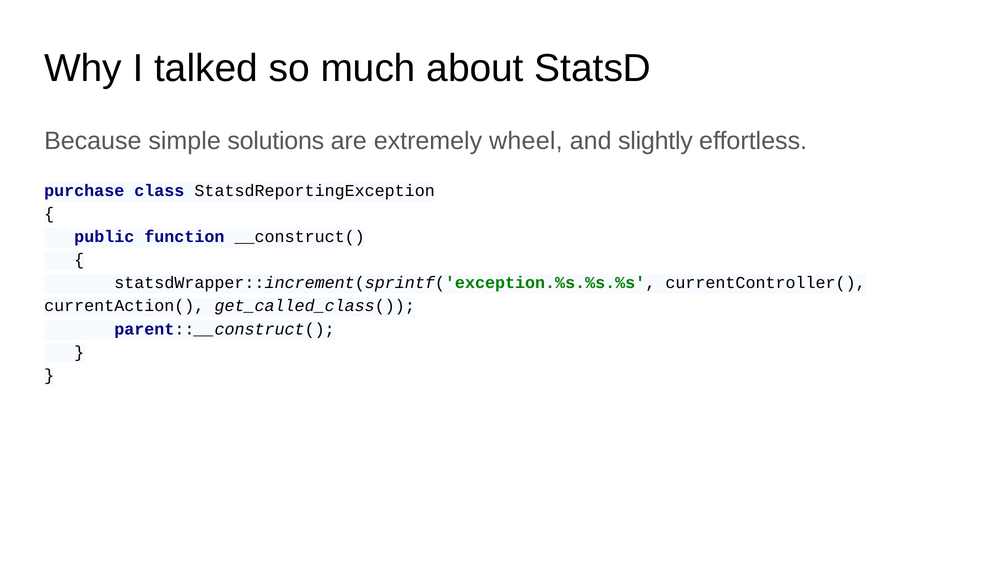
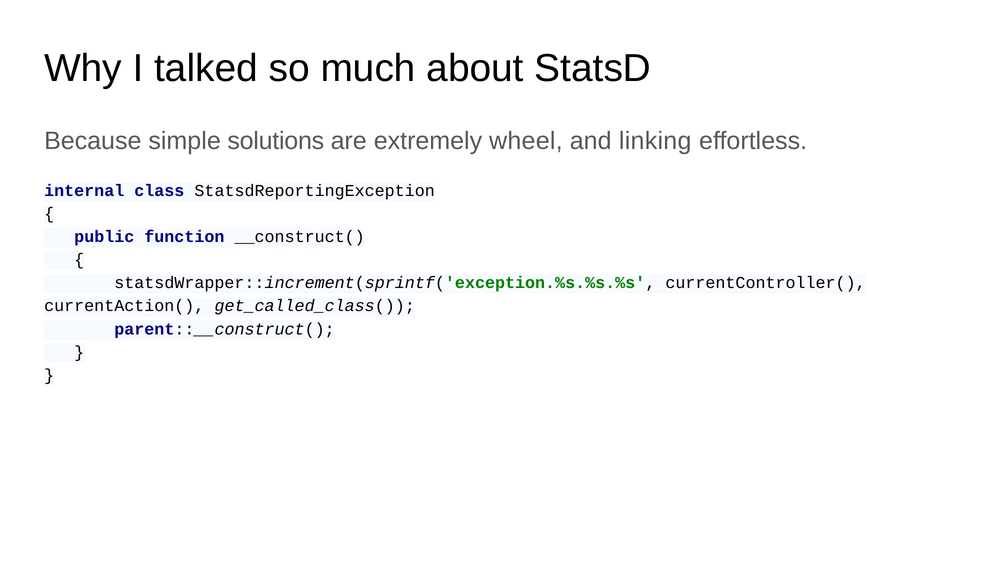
slightly: slightly -> linking (655, 141)
purchase: purchase -> internal (84, 191)
